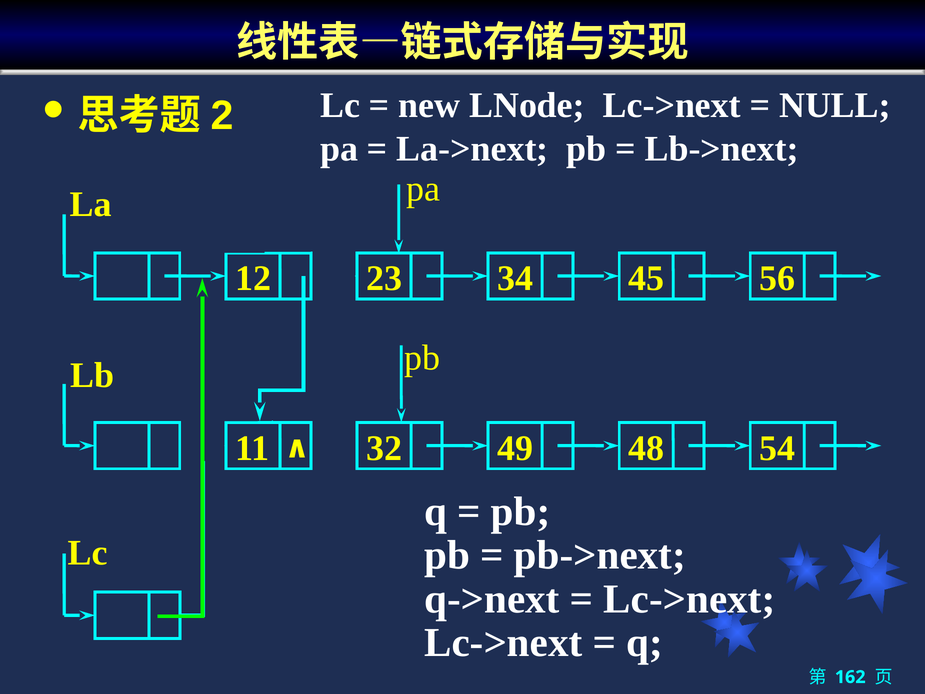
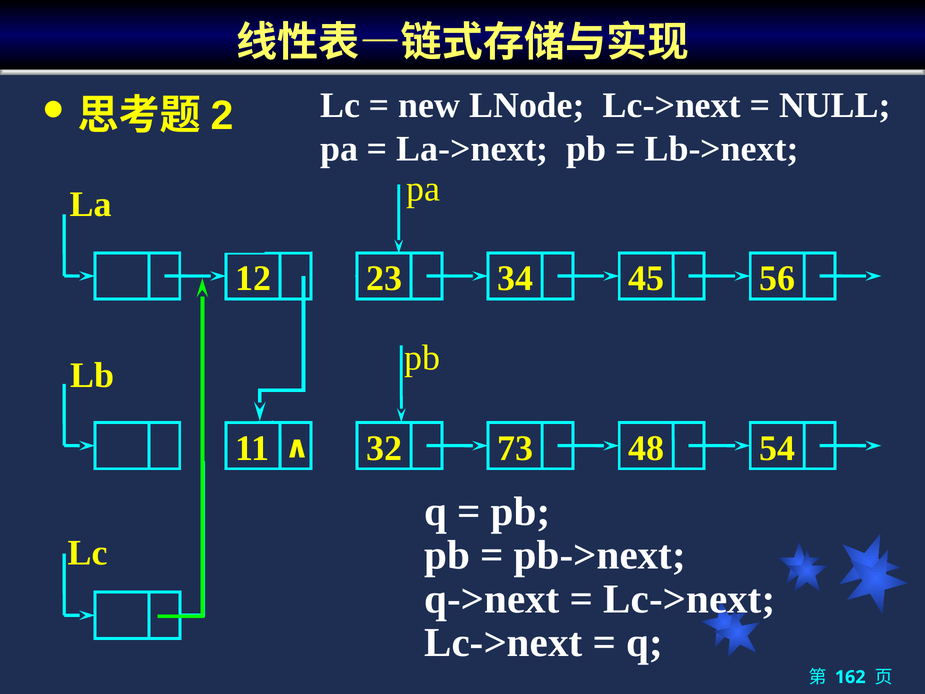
49: 49 -> 73 (515, 448)
